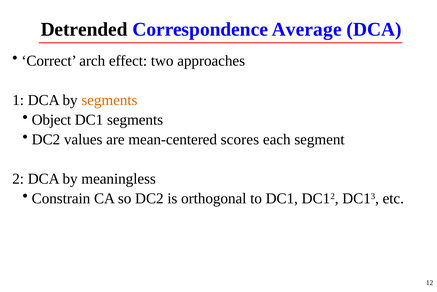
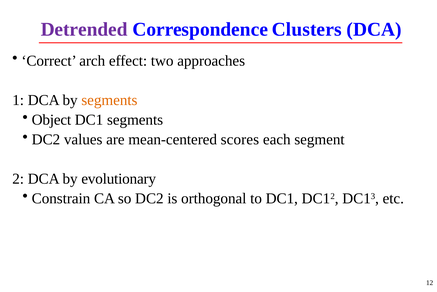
Detrended colour: black -> purple (84, 29)
Average: Average -> Clusters (307, 29)
meaningless: meaningless -> evolutionary (119, 178)
